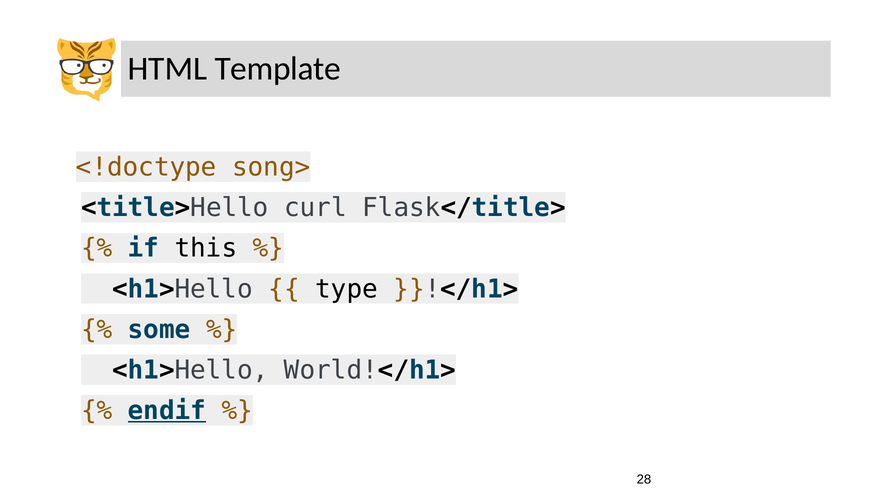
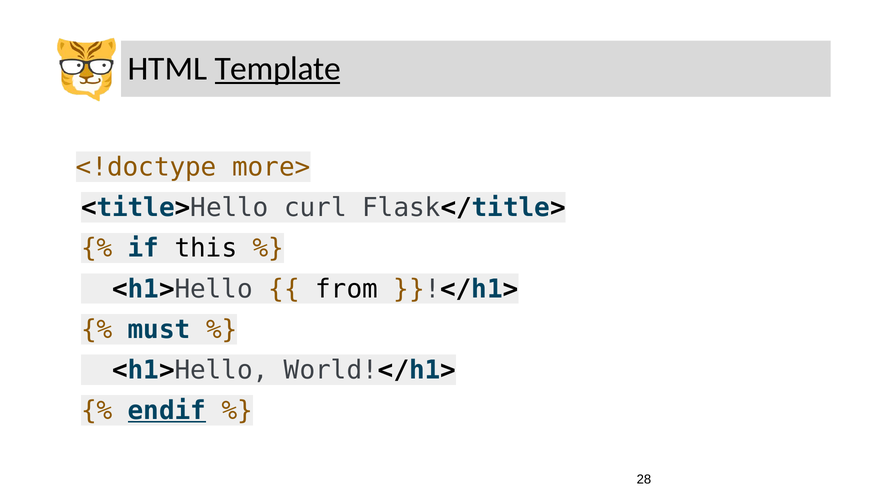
Template underline: none -> present (278, 69)
song>: song> -> more> (271, 167)
type: type -> from (347, 289)
some: some -> must (159, 329)
